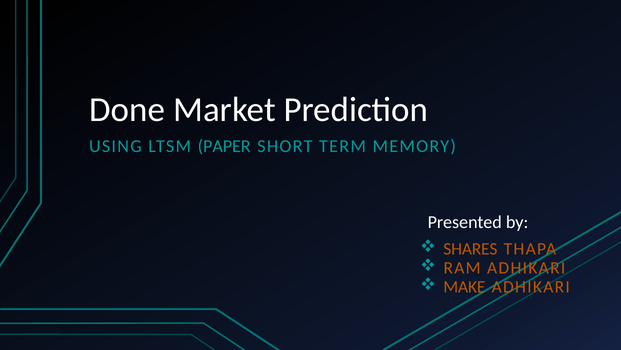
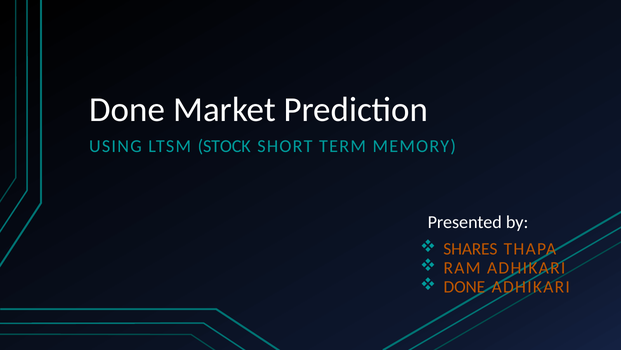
PAPER: PAPER -> STOCK (224, 146)
MAKE: MAKE -> DONE (464, 286)
